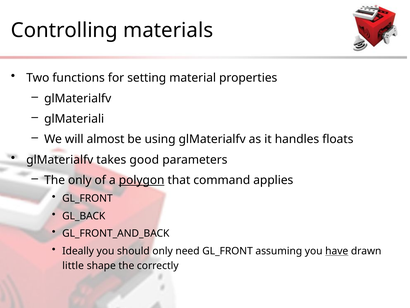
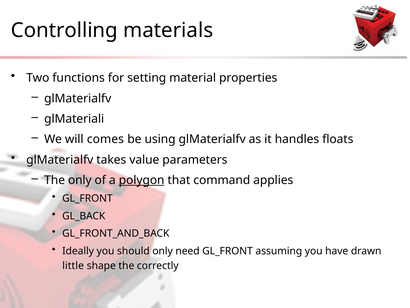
almost: almost -> comes (105, 139)
good: good -> value (144, 159)
have underline: present -> none (337, 251)
